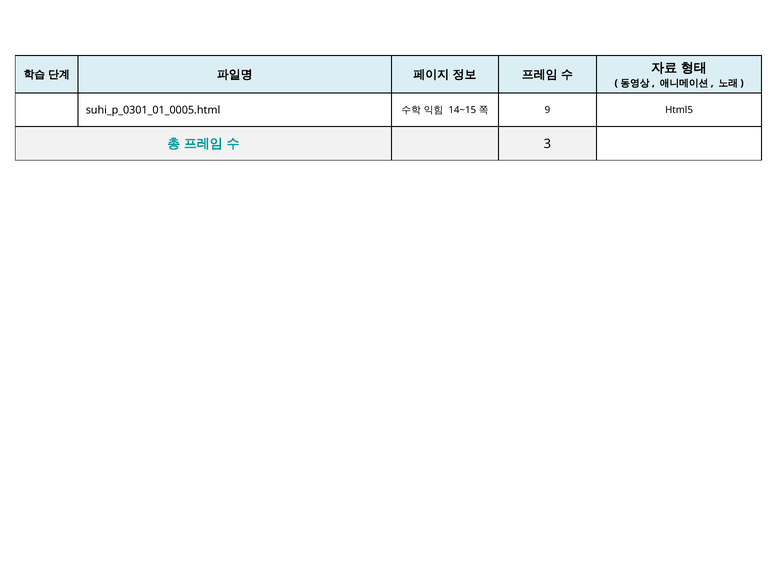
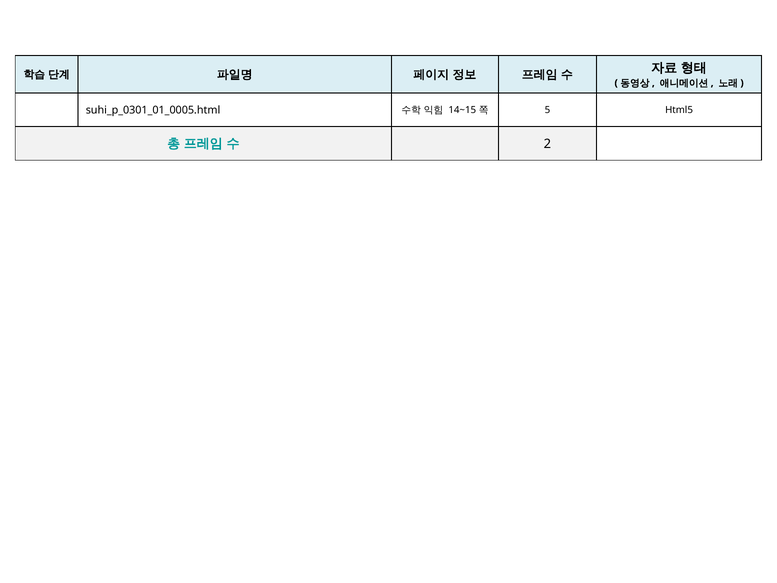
9: 9 -> 5 (548, 110)
3: 3 -> 2 (547, 144)
